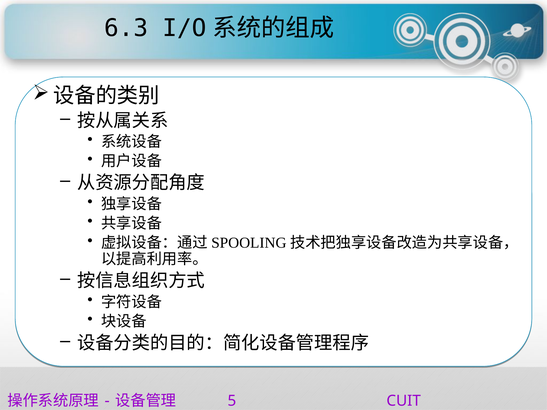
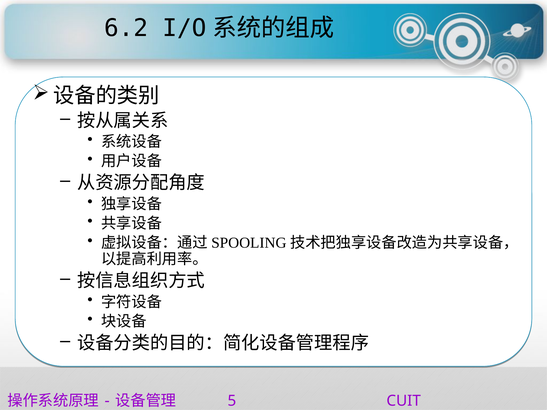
6.3: 6.3 -> 6.2 (126, 28)
